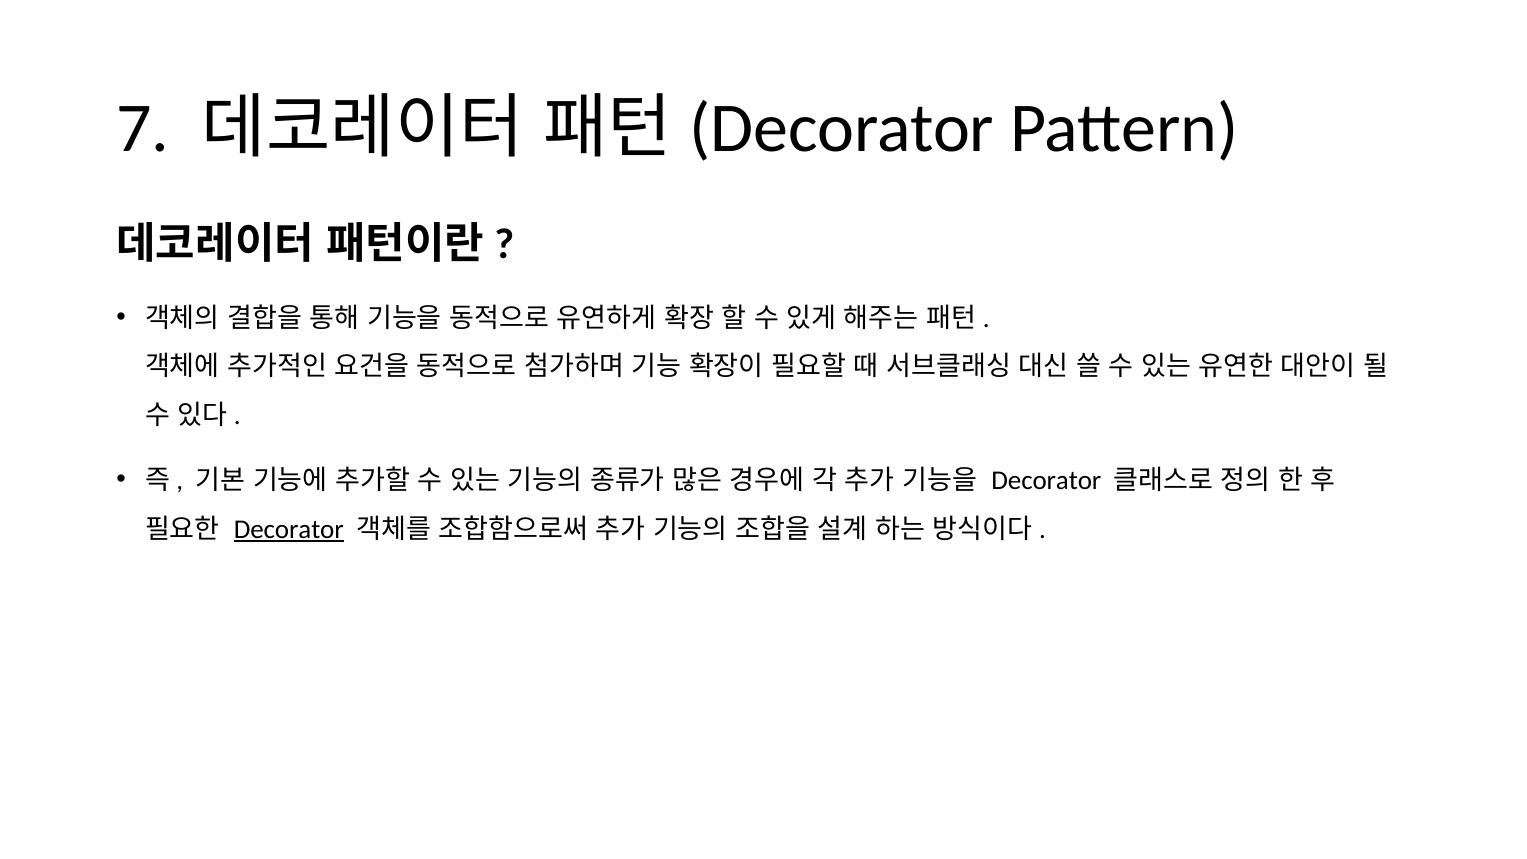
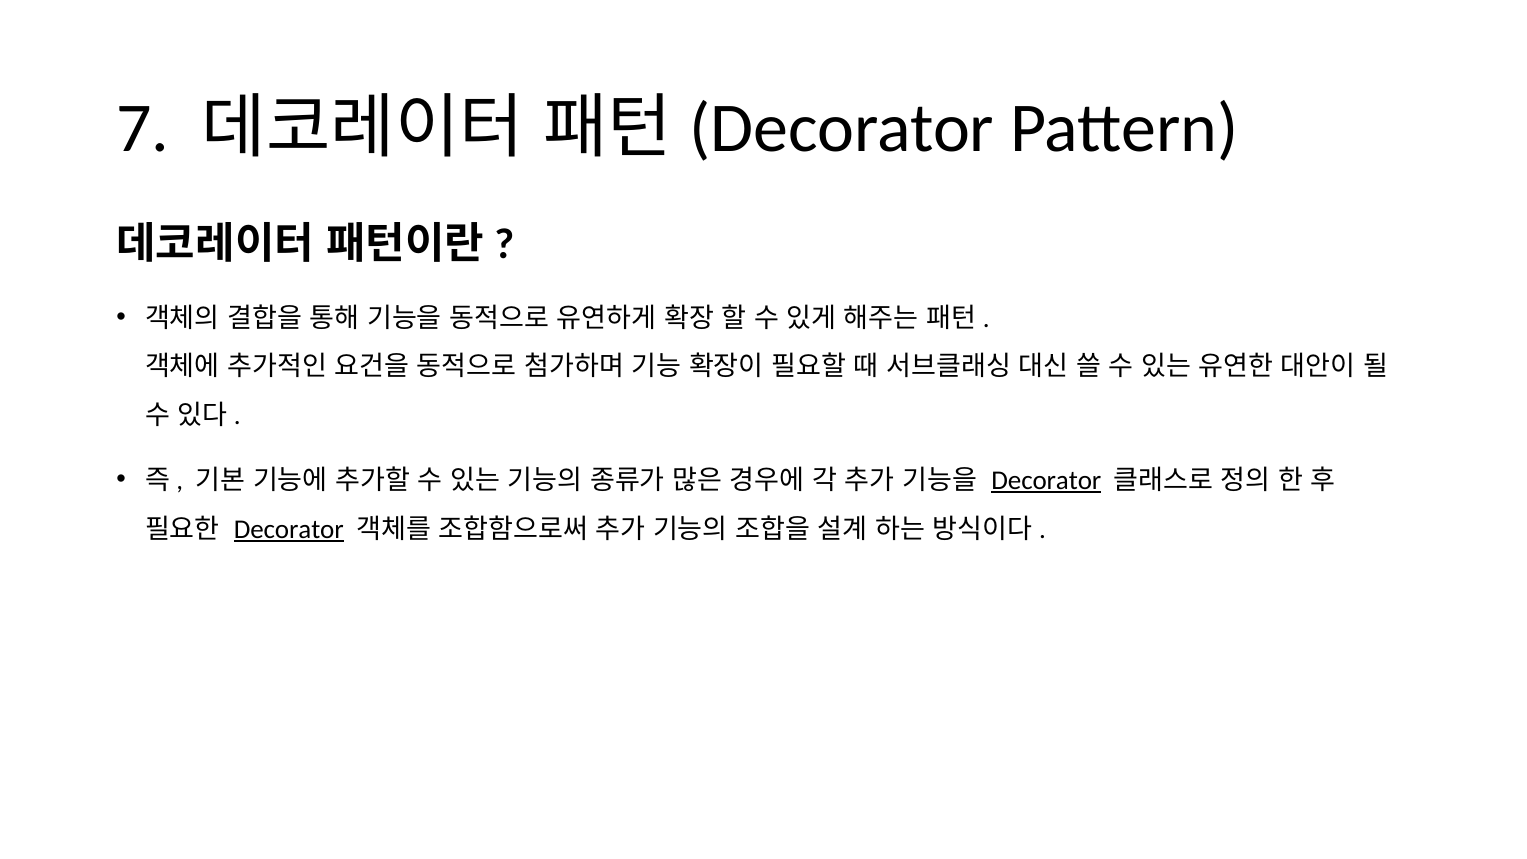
Decorator underline: none -> present (1046, 480)
